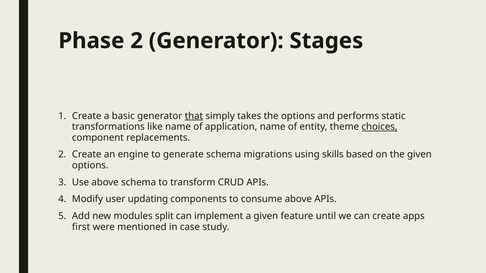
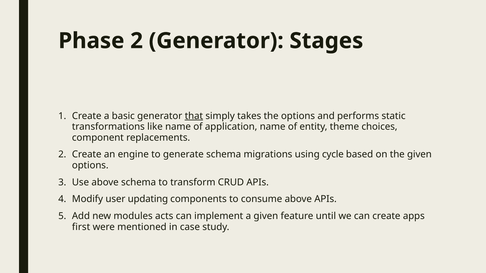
choices underline: present -> none (379, 127)
skills: skills -> cycle (333, 155)
split: split -> acts (164, 216)
